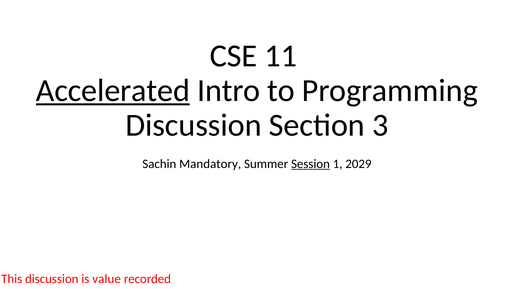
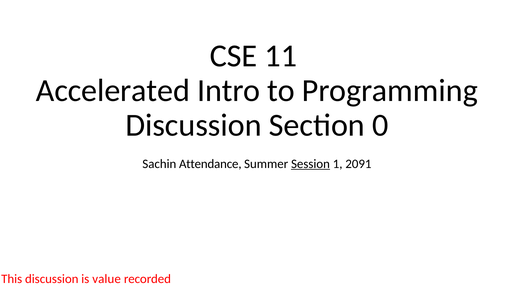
Accelerated underline: present -> none (113, 91)
3: 3 -> 0 (380, 125)
Mandatory: Mandatory -> Attendance (210, 164)
2029: 2029 -> 2091 (358, 164)
